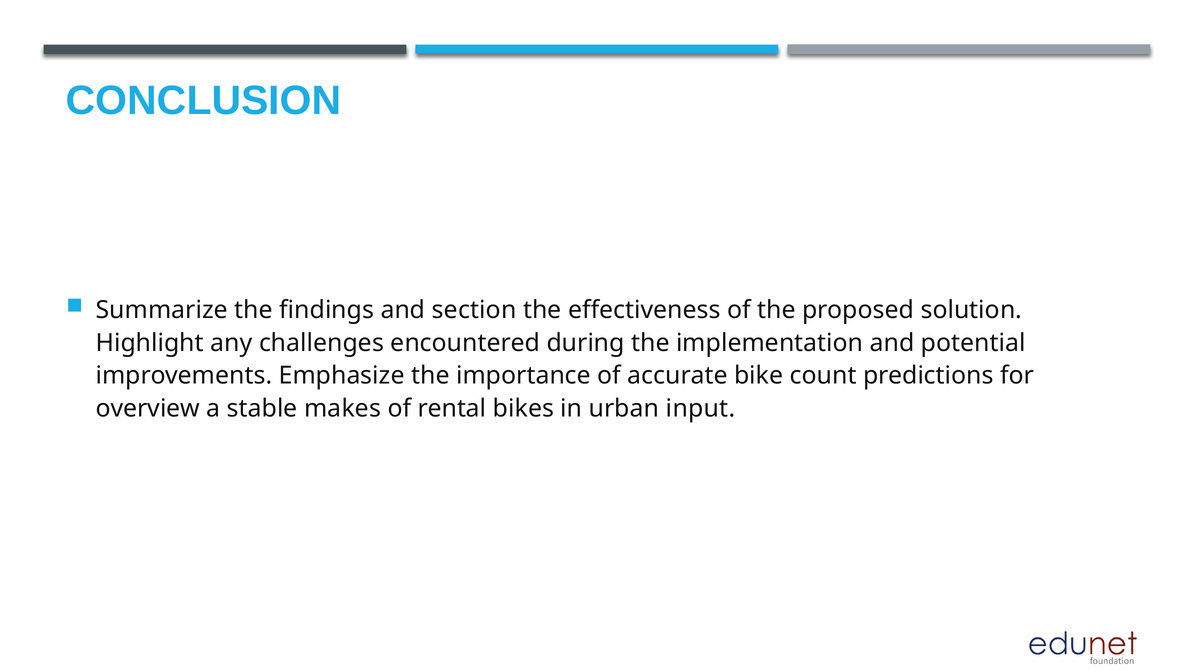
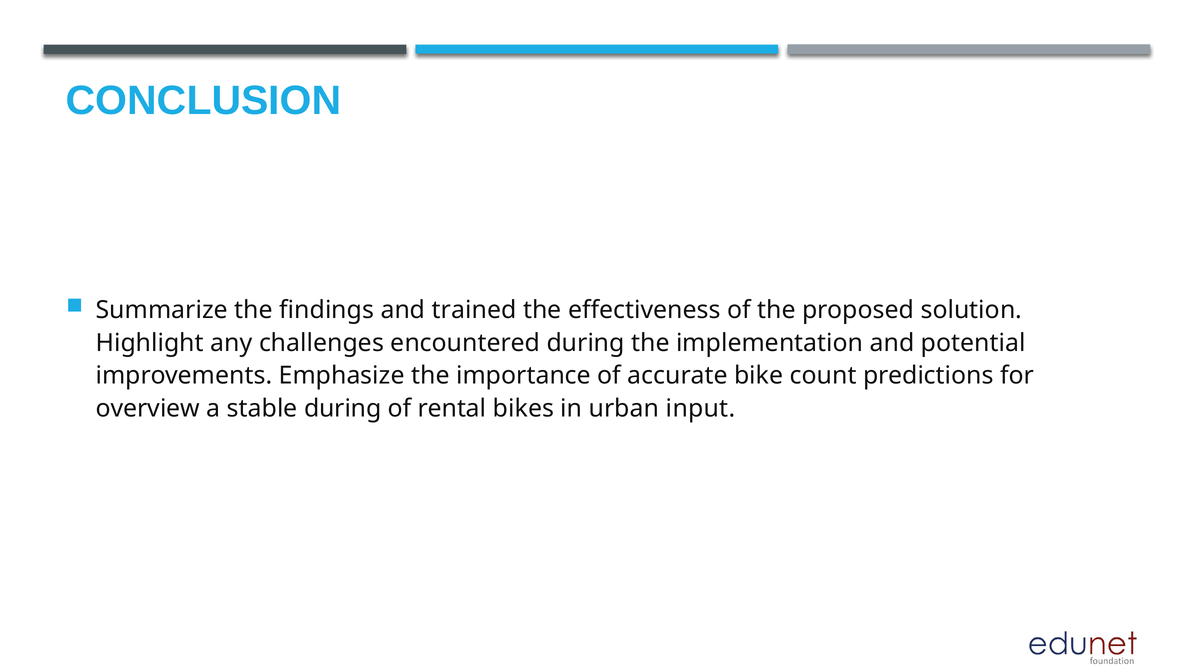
section: section -> trained (474, 310)
stable makes: makes -> during (343, 409)
